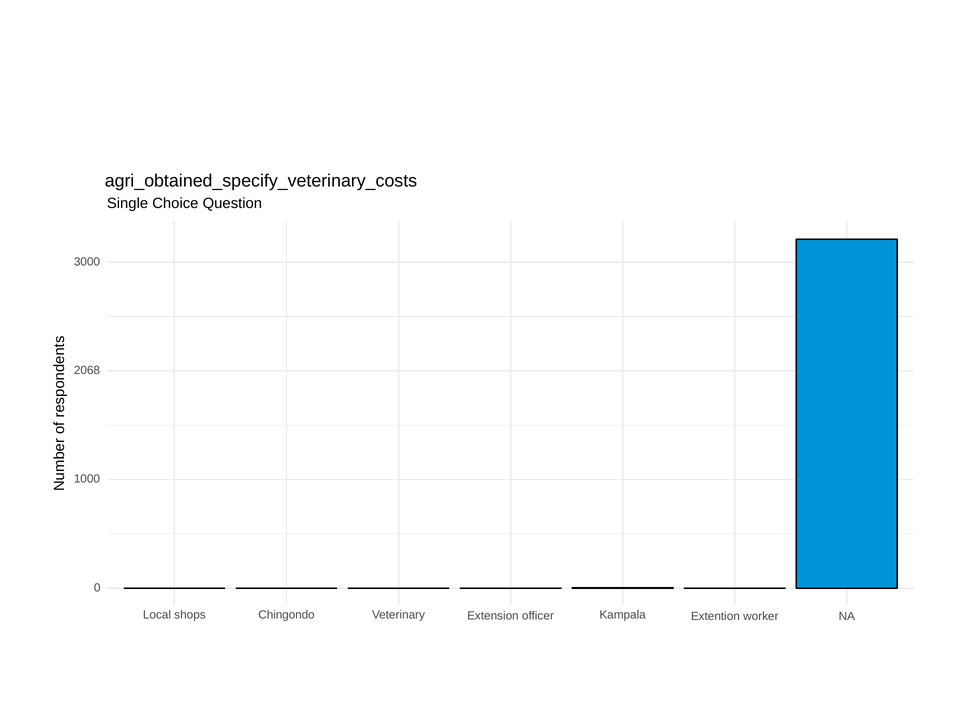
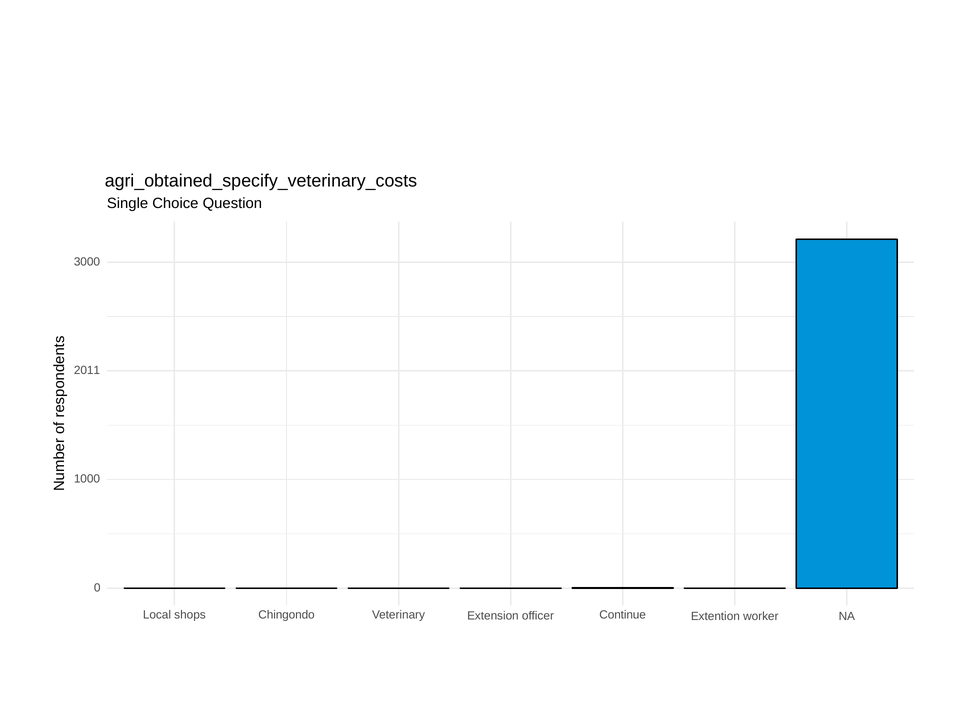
2068: 2068 -> 2011 (87, 371)
Kampala: Kampala -> Continue (623, 615)
